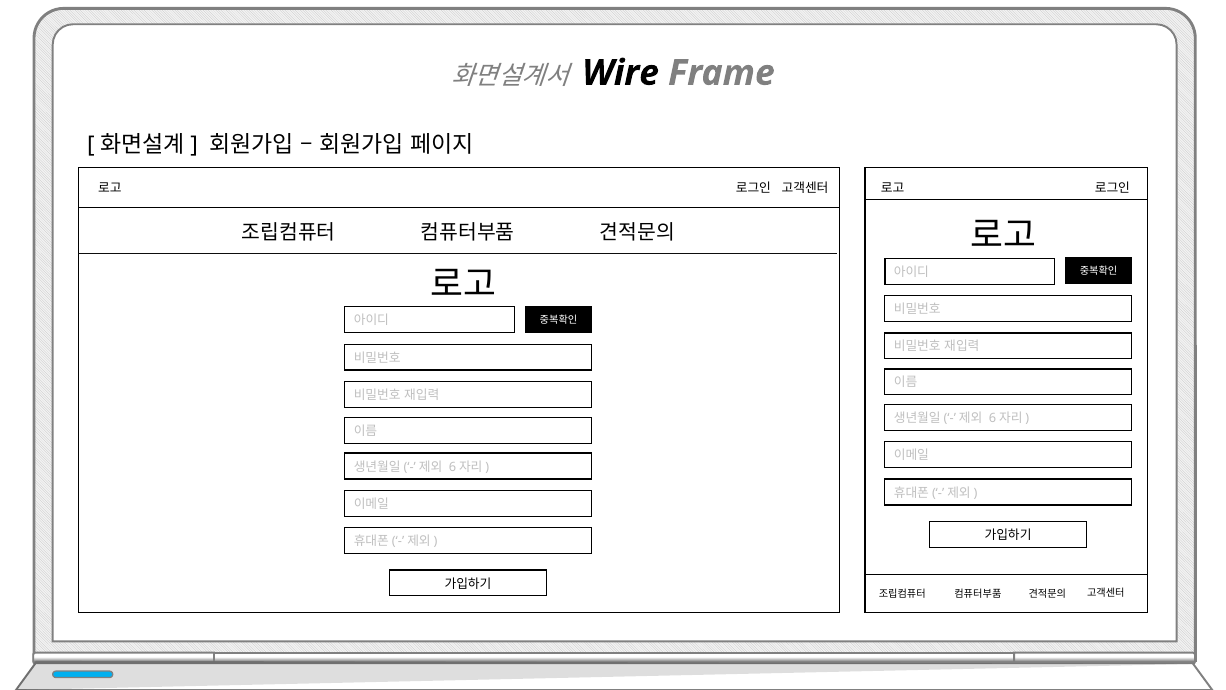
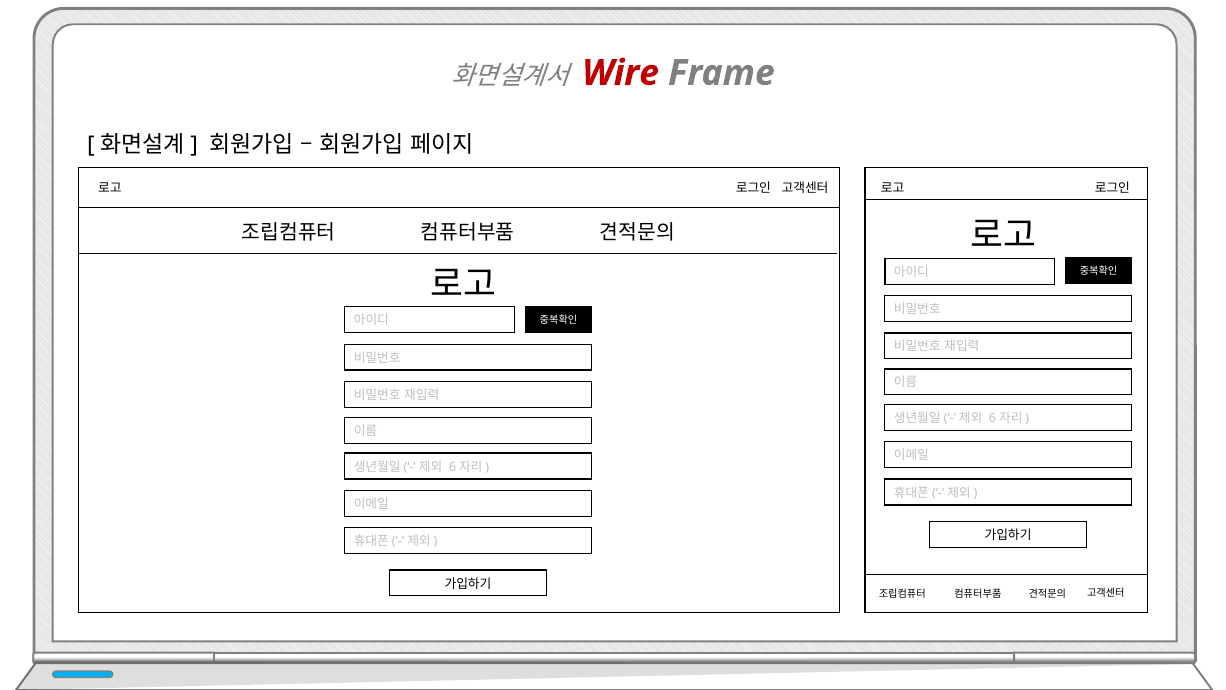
Wire colour: black -> red (621, 73)
